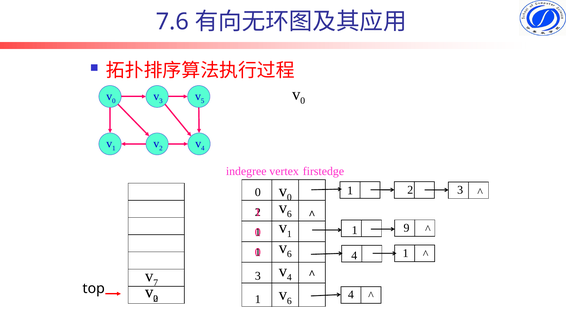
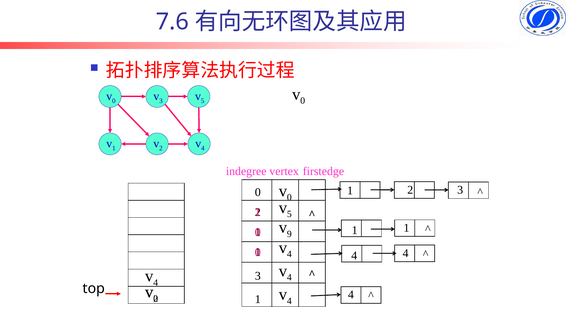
6: 6 -> 5 (289, 214)
1: 1 -> 9 (289, 234)
9: 9 -> 1 (407, 228)
6: 6 -> 4 (289, 254)
4 1: 1 -> 4 (406, 253)
7: 7 -> 4 (156, 283)
6: 6 -> 4 (289, 301)
